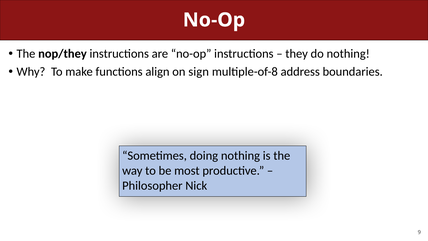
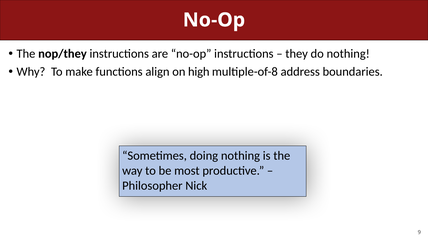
sign: sign -> high (199, 72)
